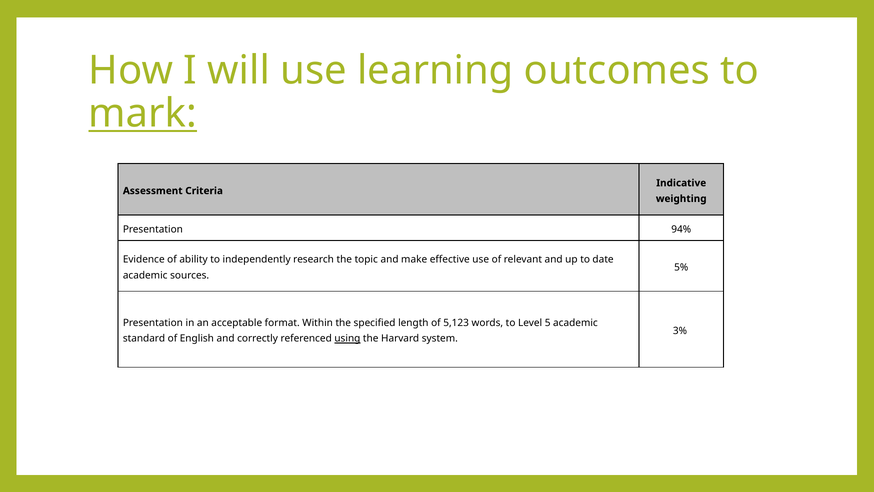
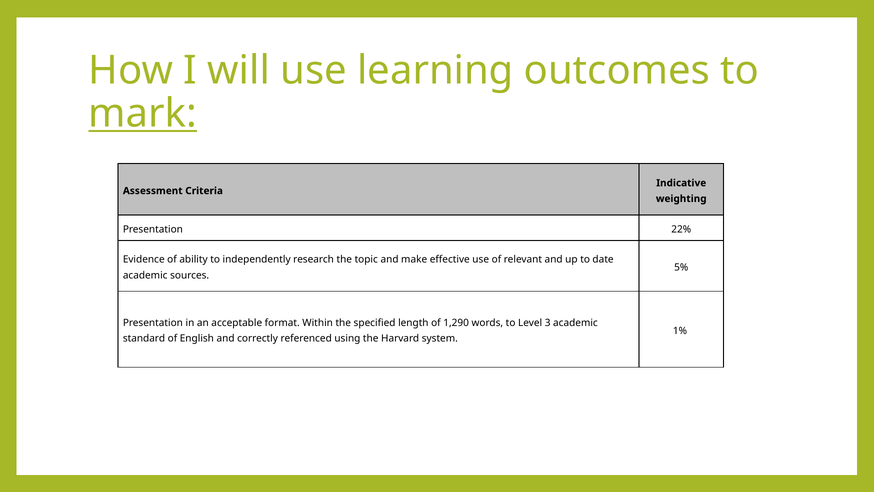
94%: 94% -> 22% (681, 229)
5,123: 5,123 -> 1,290 (456, 323)
5: 5 -> 3 (548, 323)
3%: 3% -> 1% (680, 331)
using underline: present -> none (347, 338)
